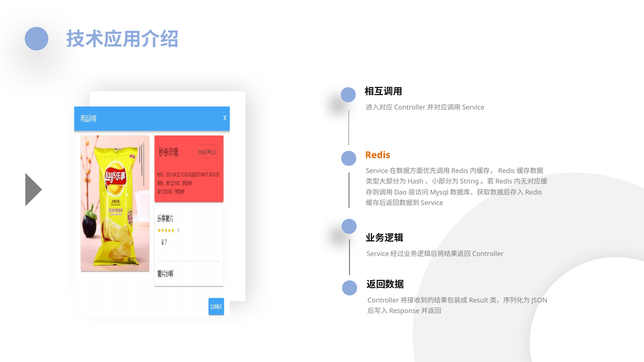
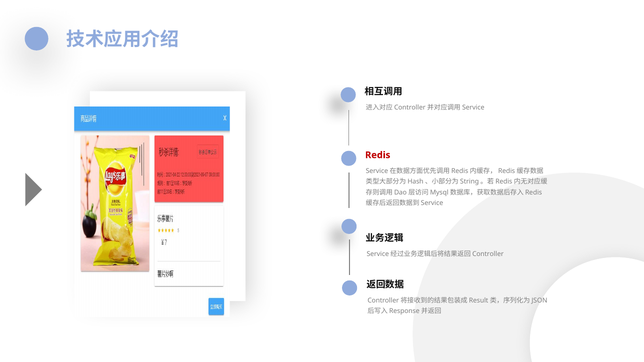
Redis colour: orange -> red (378, 155)
